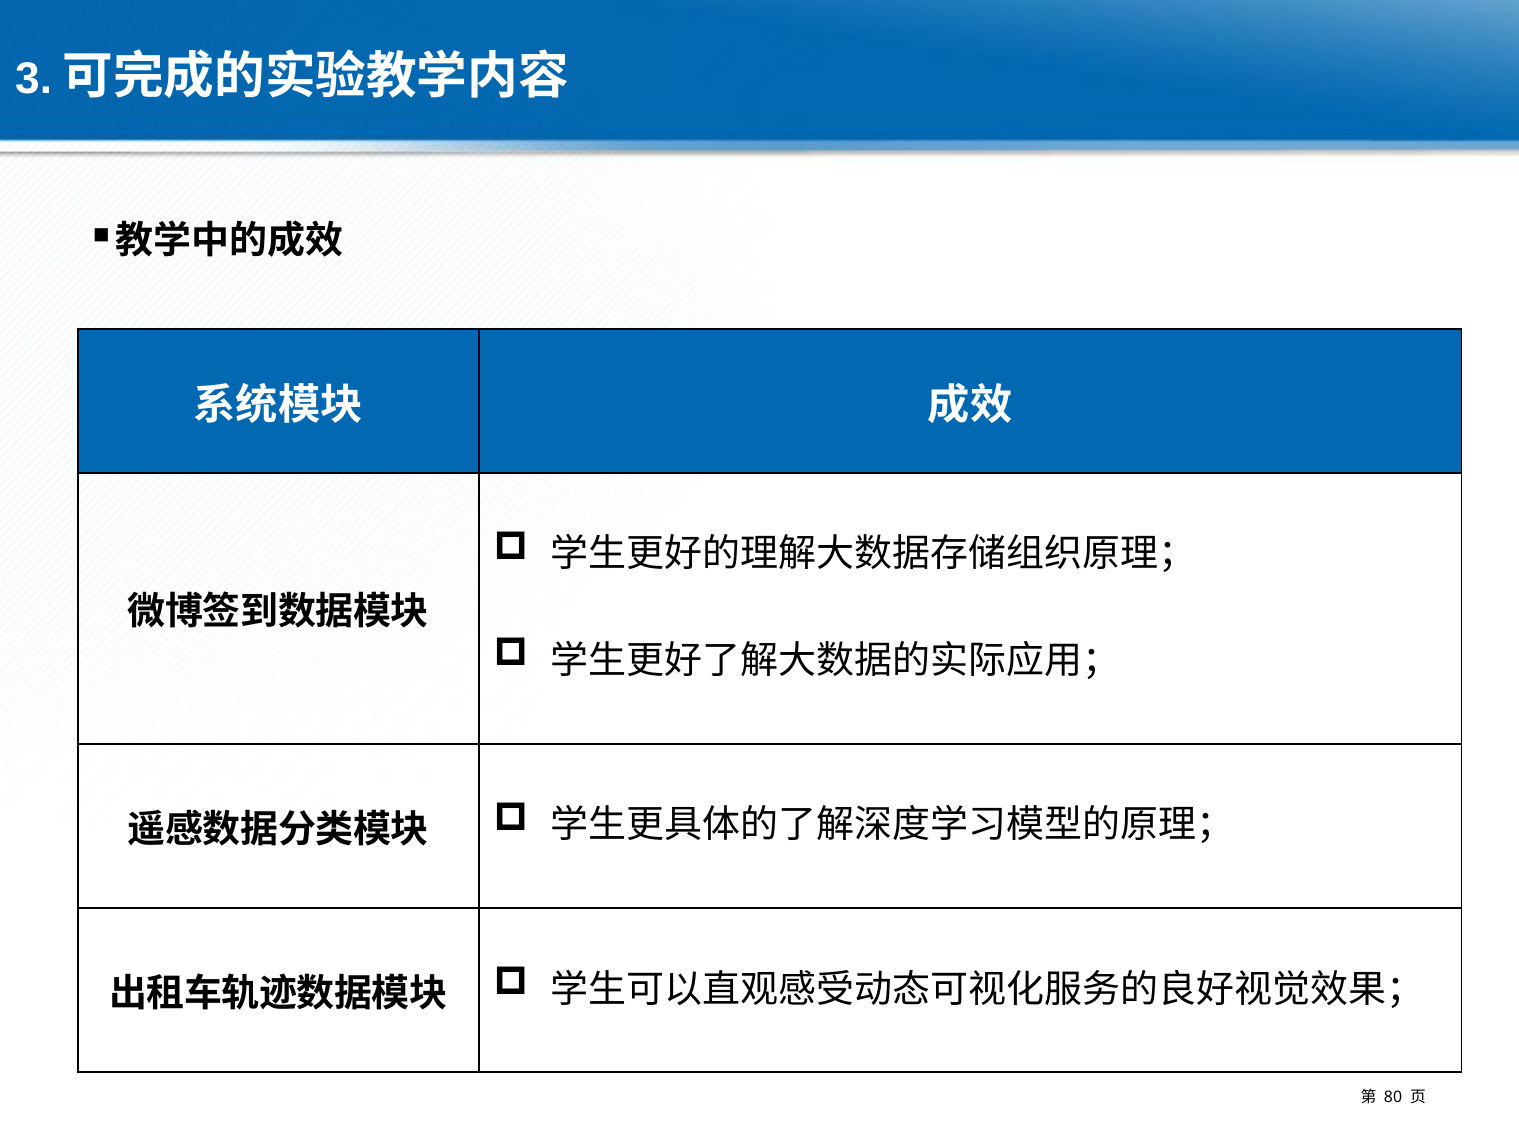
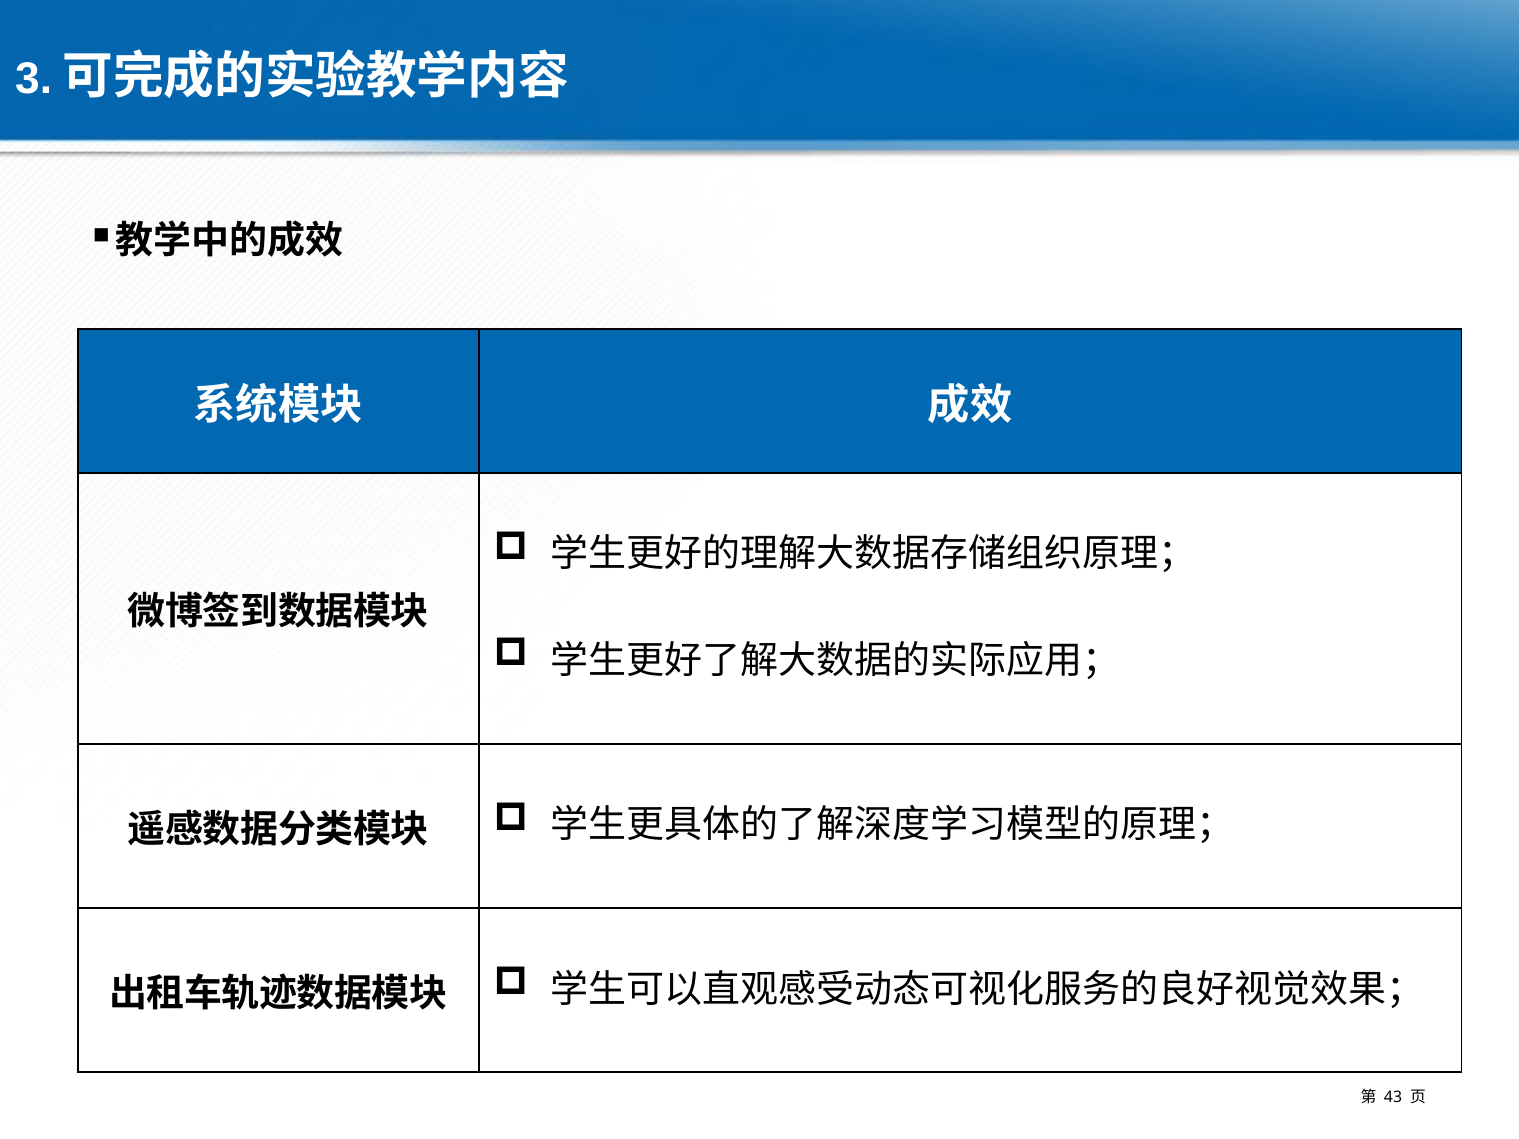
80: 80 -> 43 (1393, 1098)
